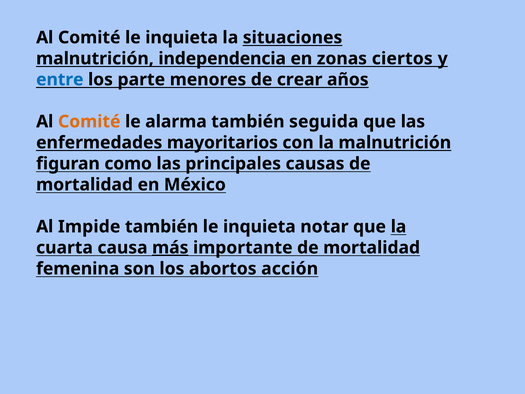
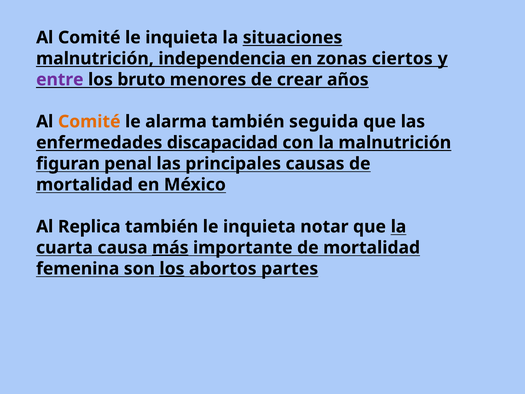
entre colour: blue -> purple (60, 80)
parte: parte -> bruto (141, 80)
mayoritarios: mayoritarios -> discapacidad (222, 143)
como: como -> penal (128, 164)
Impide: Impide -> Replica (89, 227)
los underline: none -> present (172, 269)
acción: acción -> partes (290, 269)
